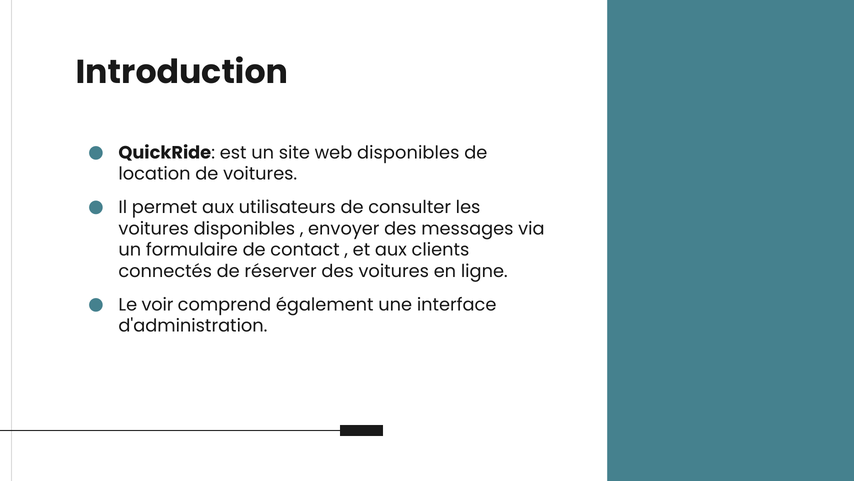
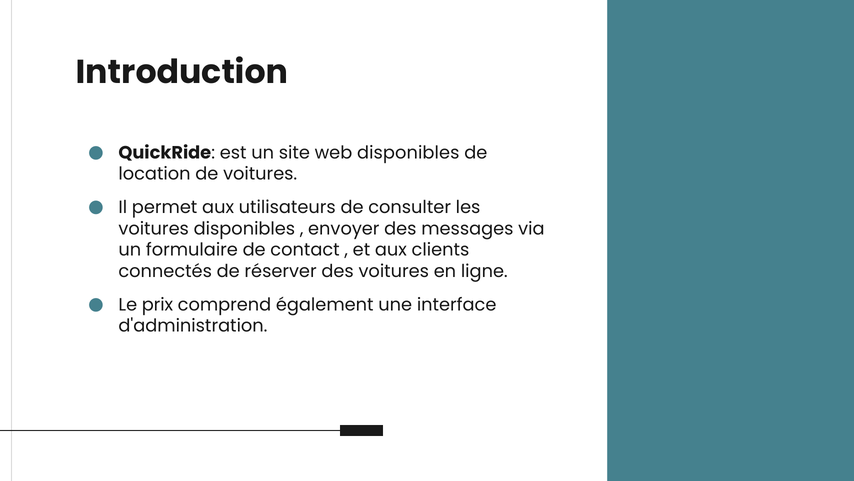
voir: voir -> prix (157, 304)
